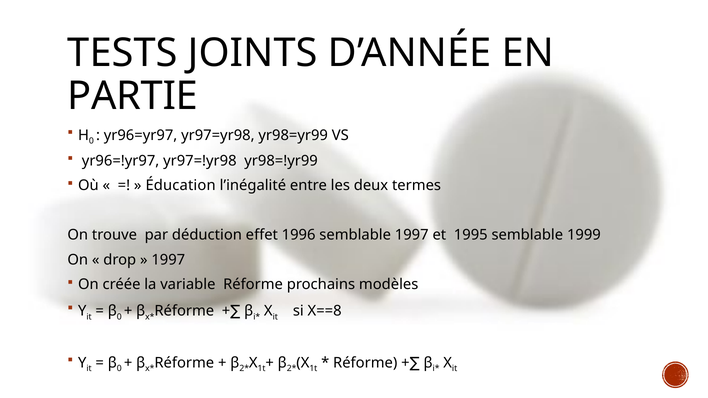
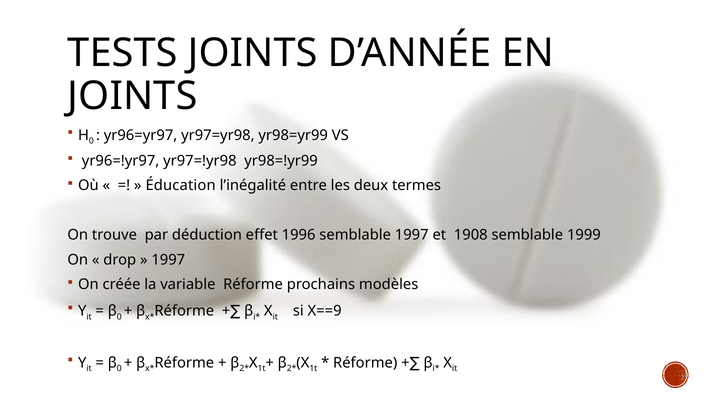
PARTIE: PARTIE -> JOINTS (132, 96)
1995: 1995 -> 1908 (471, 235)
X==8: X==8 -> X==9 (325, 311)
